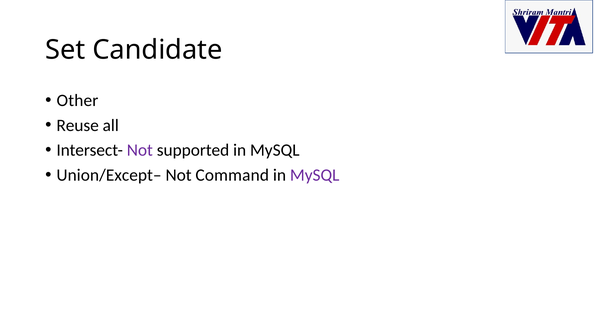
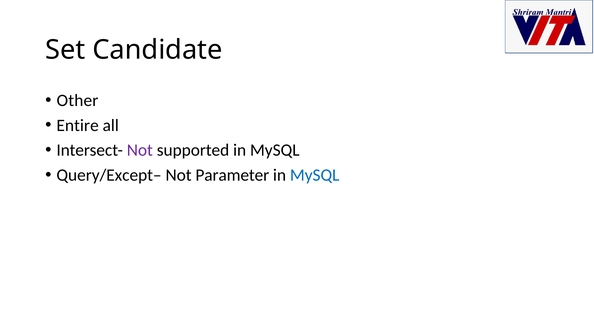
Reuse: Reuse -> Entire (78, 125)
Union/Except–: Union/Except– -> Query/Except– (109, 175)
Command: Command -> Parameter (232, 175)
MySQL colour: purple -> blue (315, 175)
